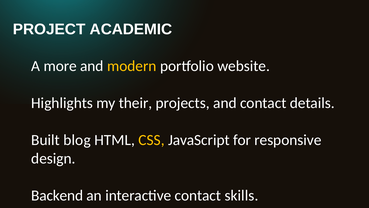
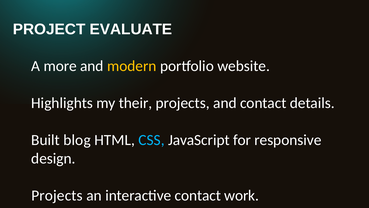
ACADEMIC: ACADEMIC -> EVALUATE (131, 29)
CSS colour: yellow -> light blue (152, 140)
Backend: Backend -> Projects (57, 195)
skills: skills -> work (242, 195)
